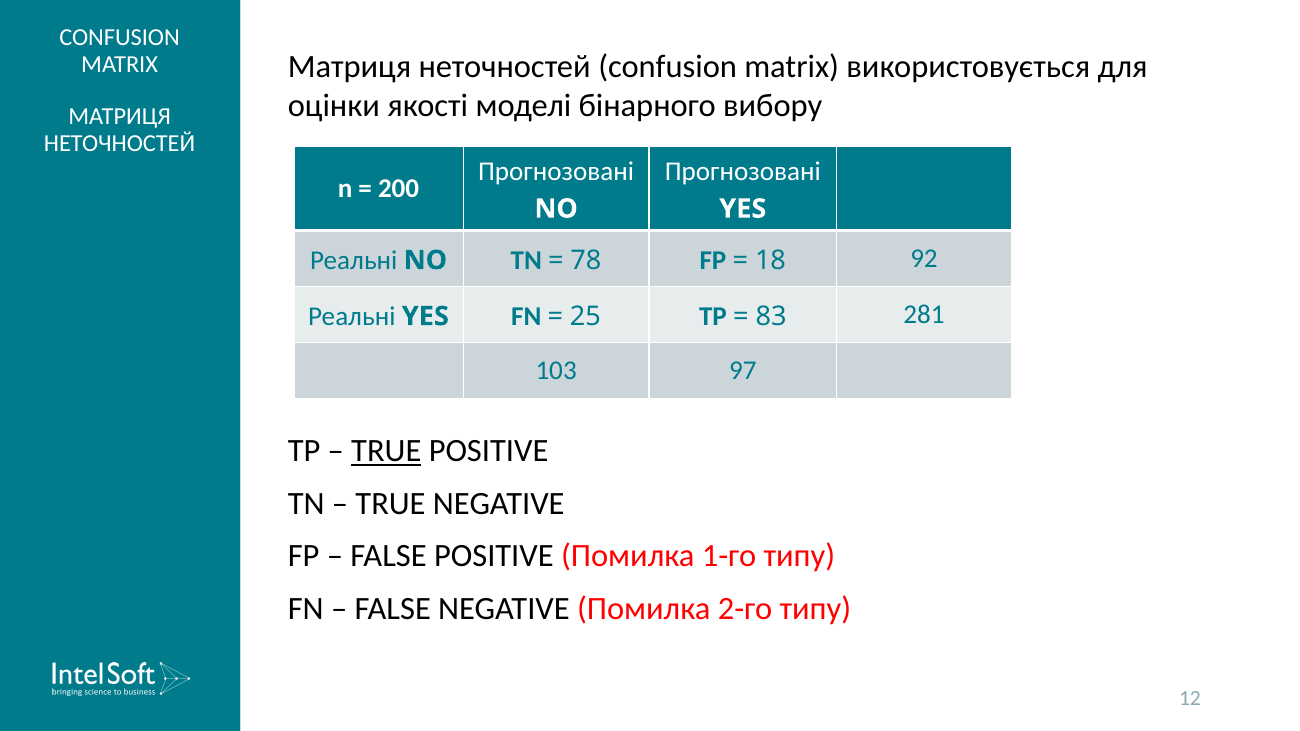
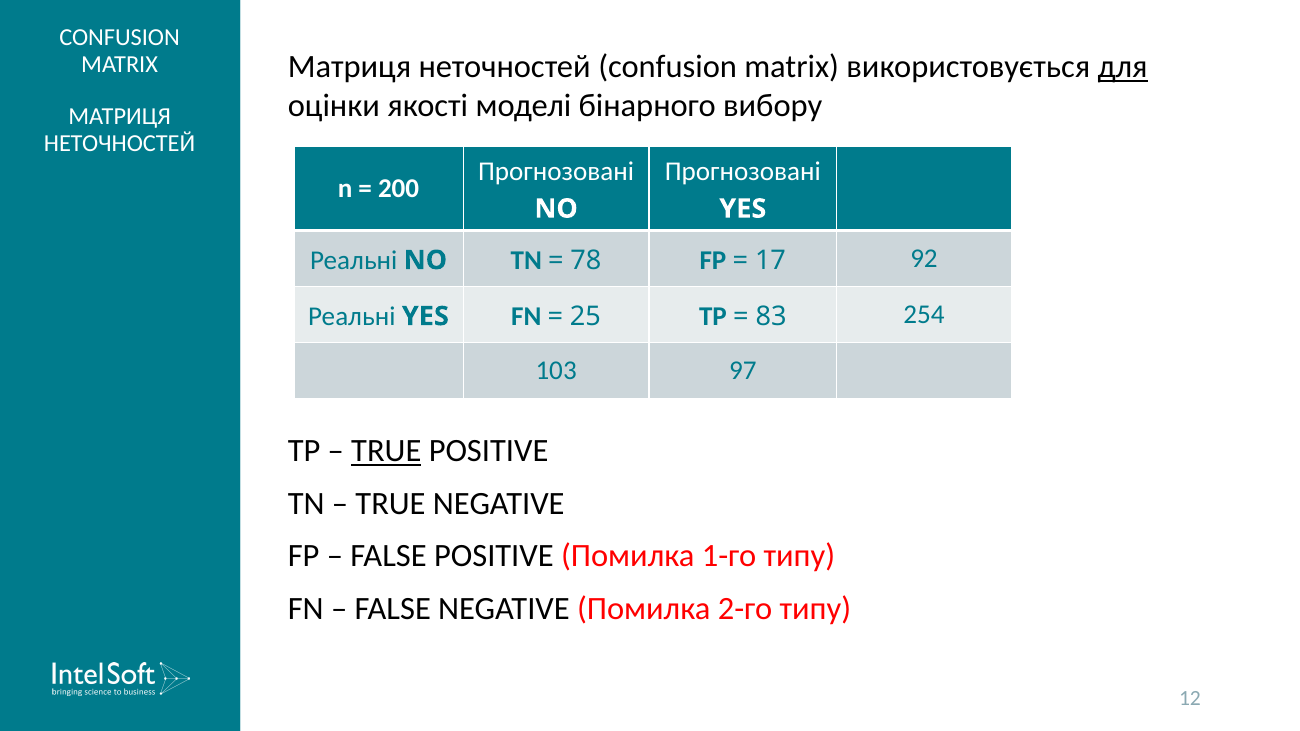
для underline: none -> present (1123, 67)
18: 18 -> 17 (770, 260)
281: 281 -> 254 (924, 315)
